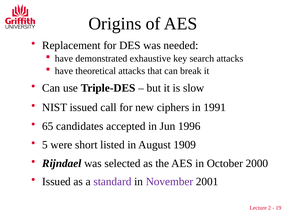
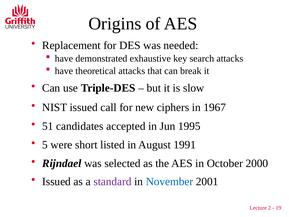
1991: 1991 -> 1967 (215, 107)
65: 65 -> 51 (48, 126)
1996: 1996 -> 1995 (189, 126)
1909: 1909 -> 1991 (185, 145)
November colour: purple -> blue (169, 181)
